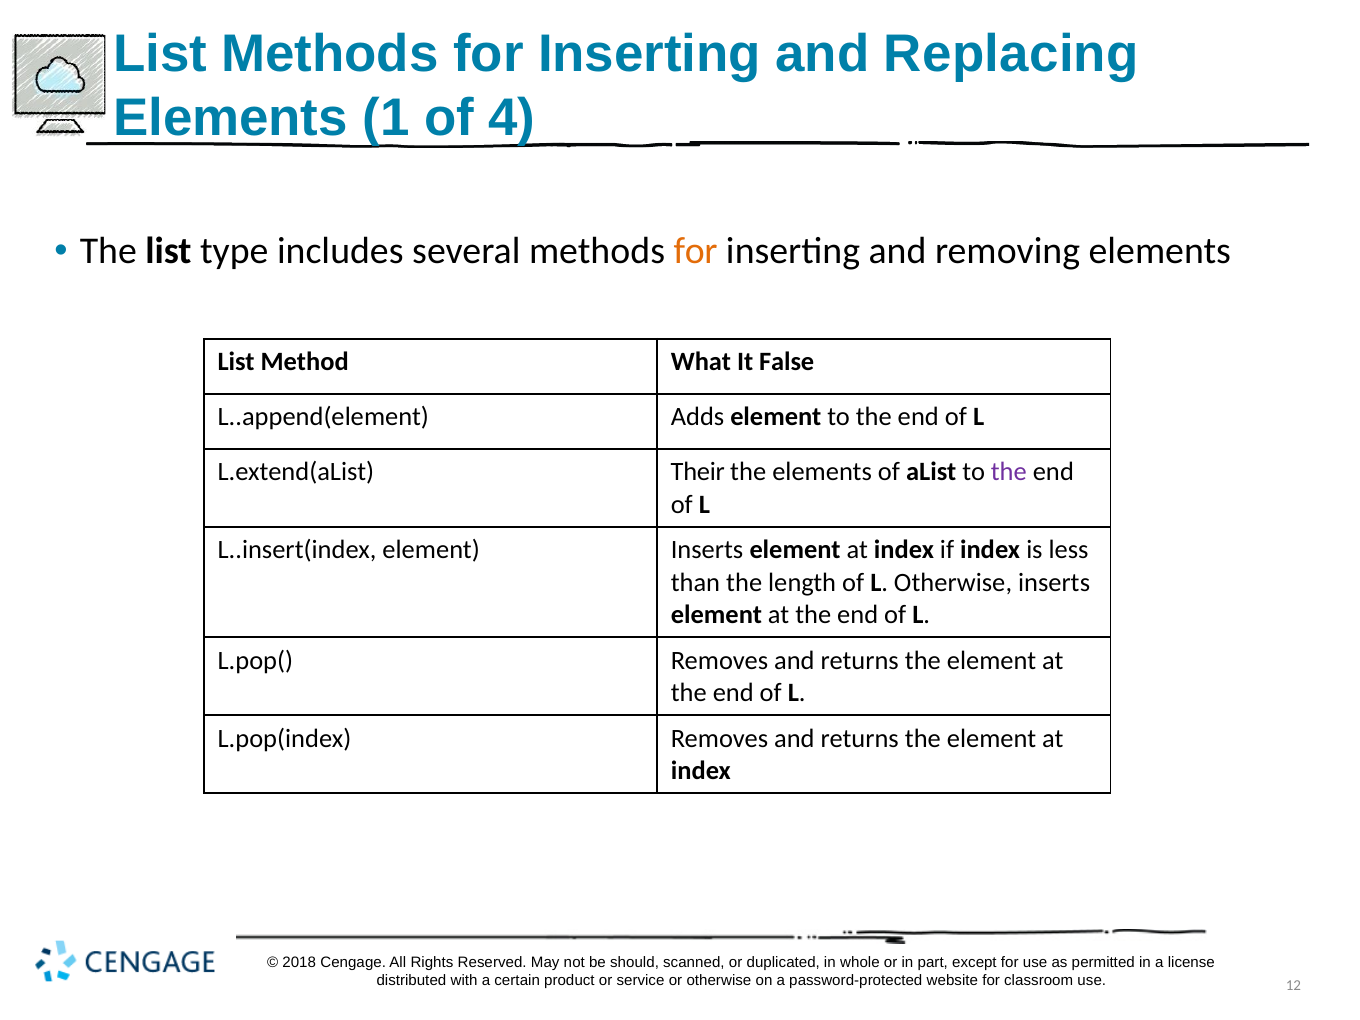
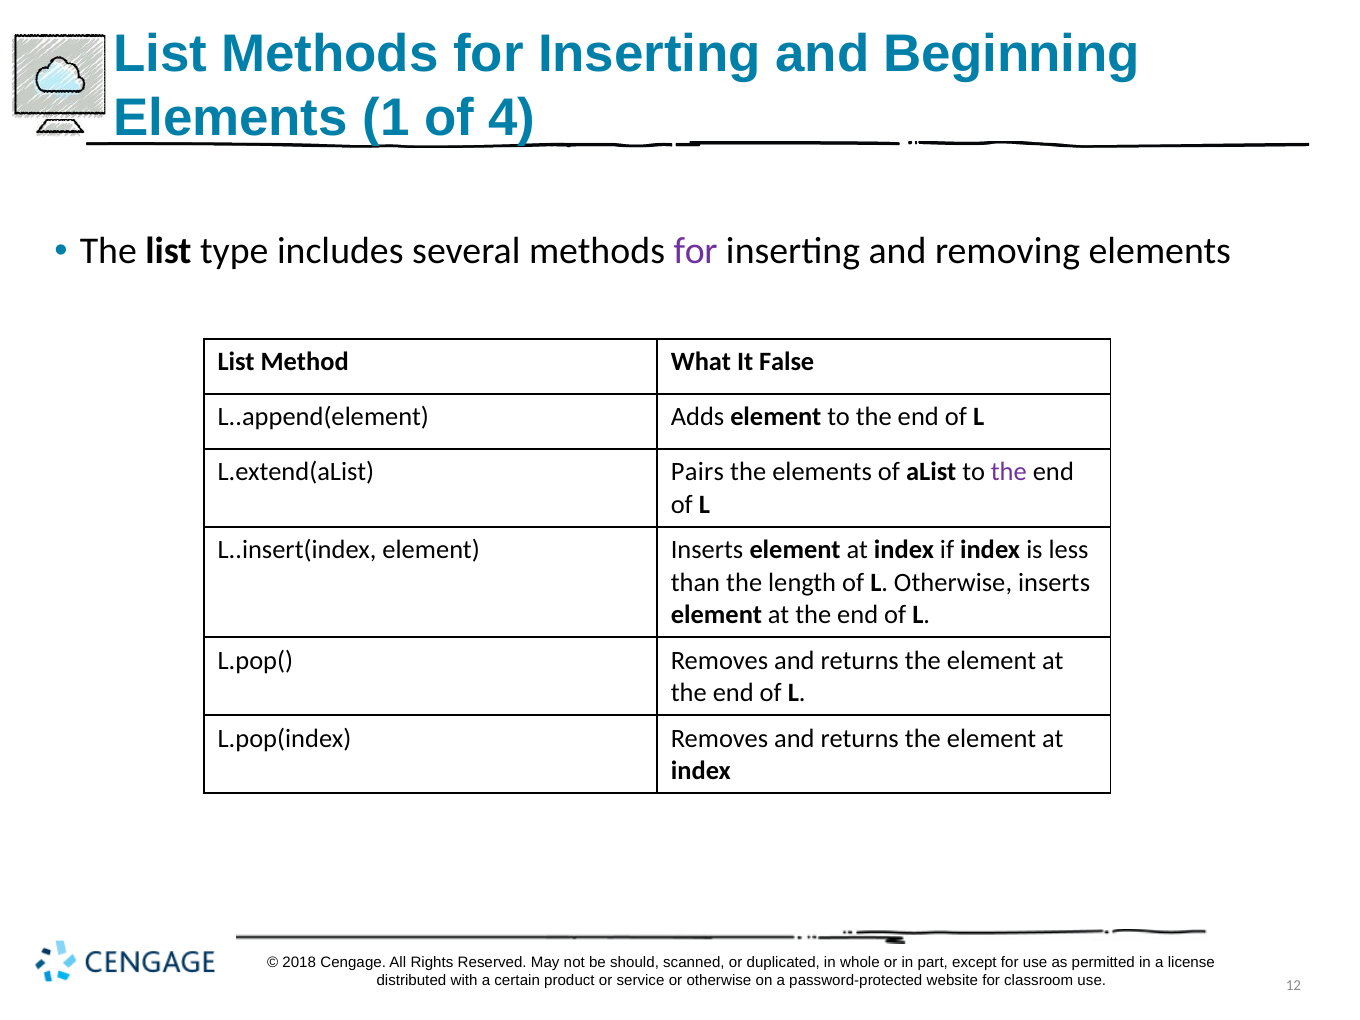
Replacing: Replacing -> Beginning (1012, 54)
for colour: orange -> purple (696, 251)
Their: Their -> Pairs (697, 472)
